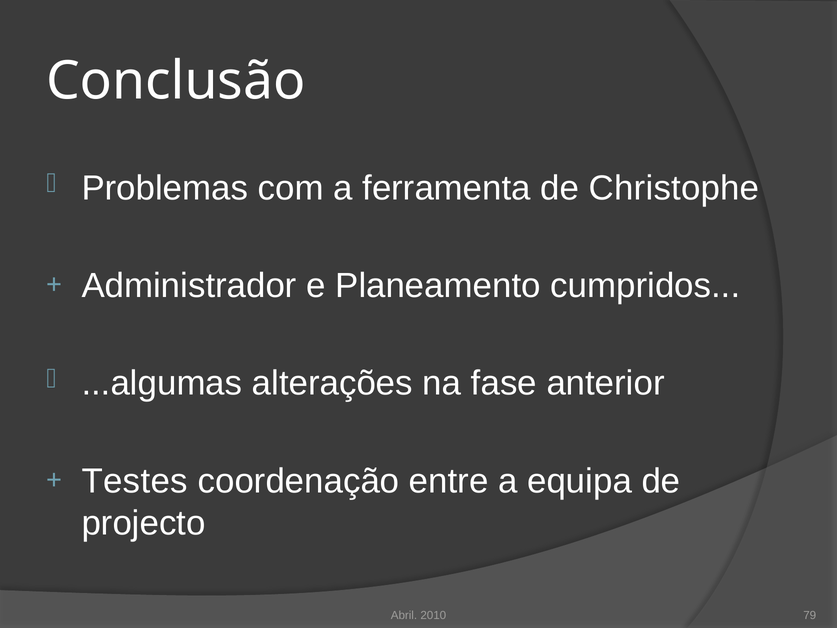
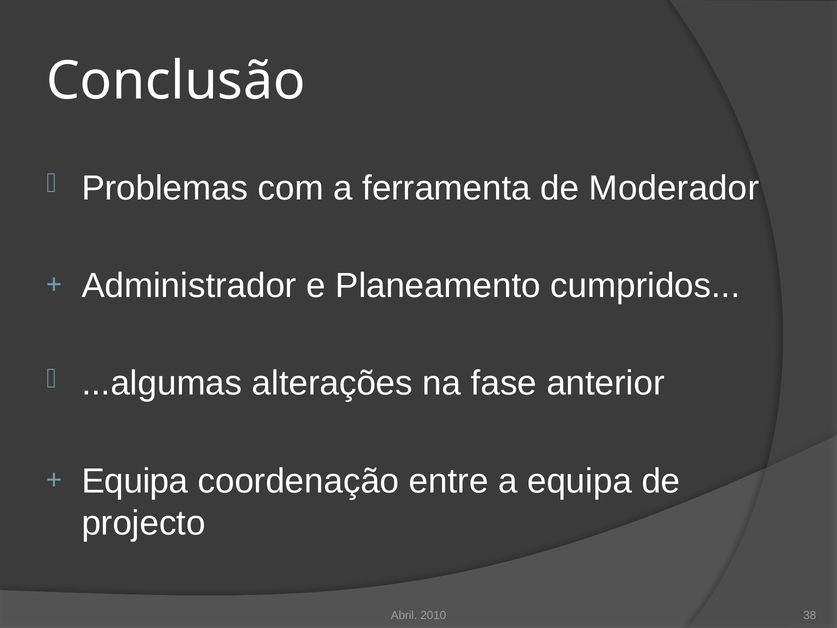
Christophe: Christophe -> Moderador (674, 188)
Testes: Testes -> Equipa (135, 481)
79: 79 -> 38 (810, 615)
